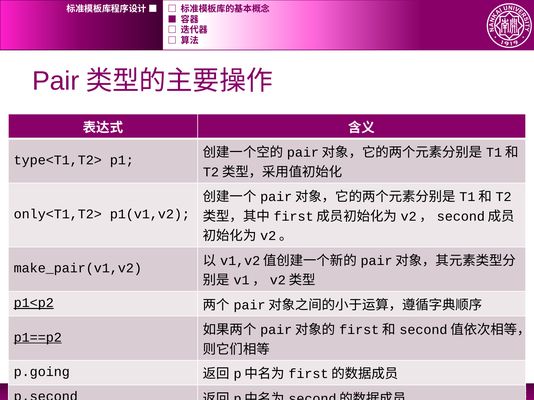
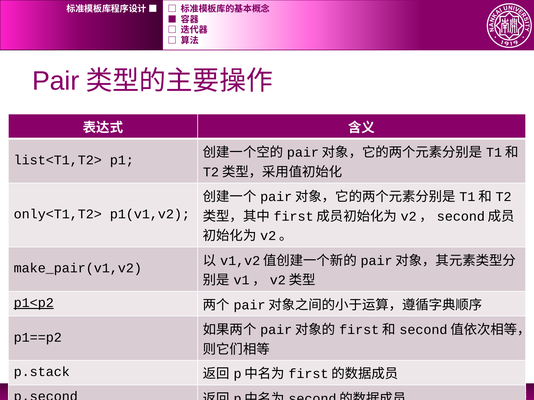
type<T1,T2>: type<T1,T2> -> list<T1,T2> (58, 160)
p1==p2 underline: present -> none (38, 338)
p.going: p.going -> p.stack (42, 372)
